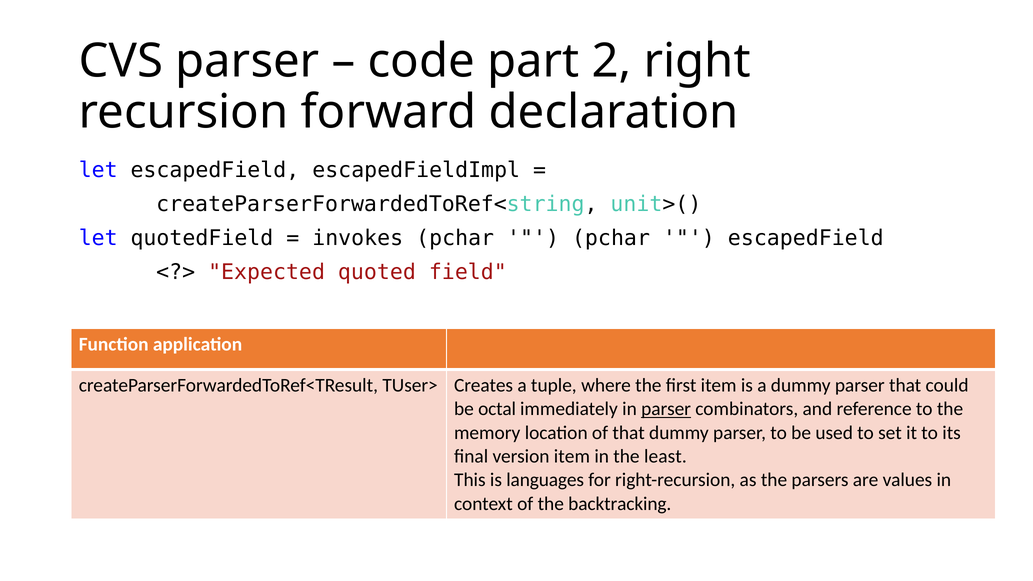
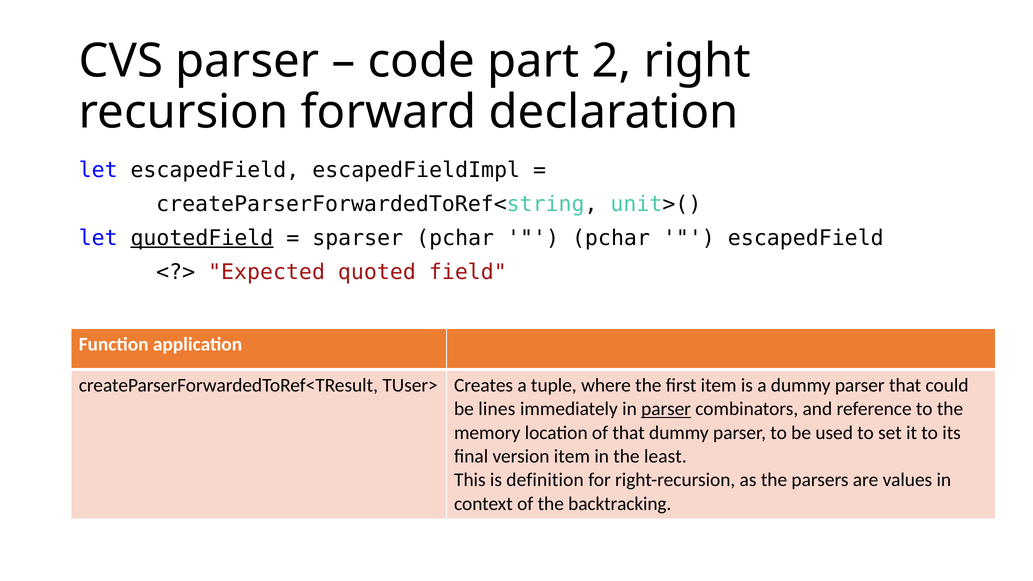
quotedField underline: none -> present (202, 238)
invokes: invokes -> sparser (358, 238)
octal: octal -> lines (497, 409)
languages: languages -> definition (545, 480)
